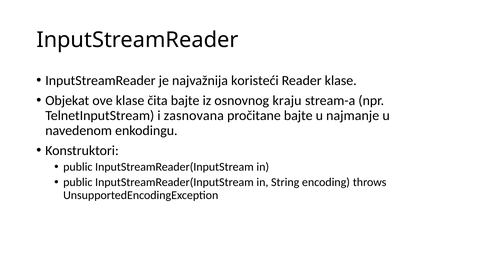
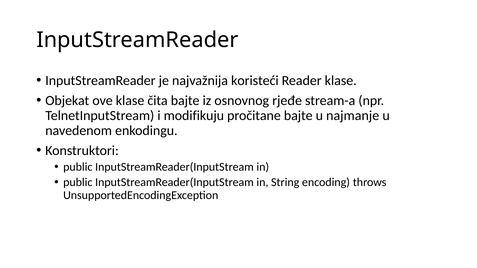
kraju: kraju -> rjeđe (287, 101)
zasnovana: zasnovana -> modifikuju (194, 116)
